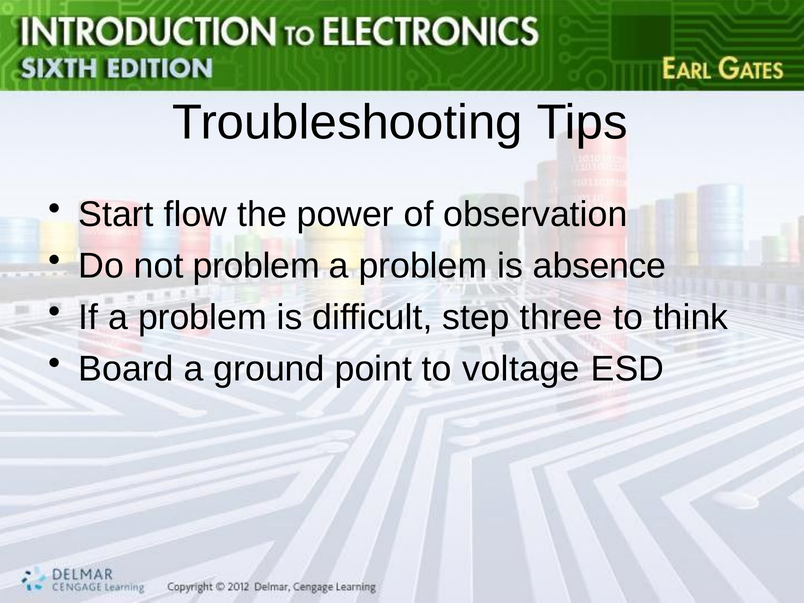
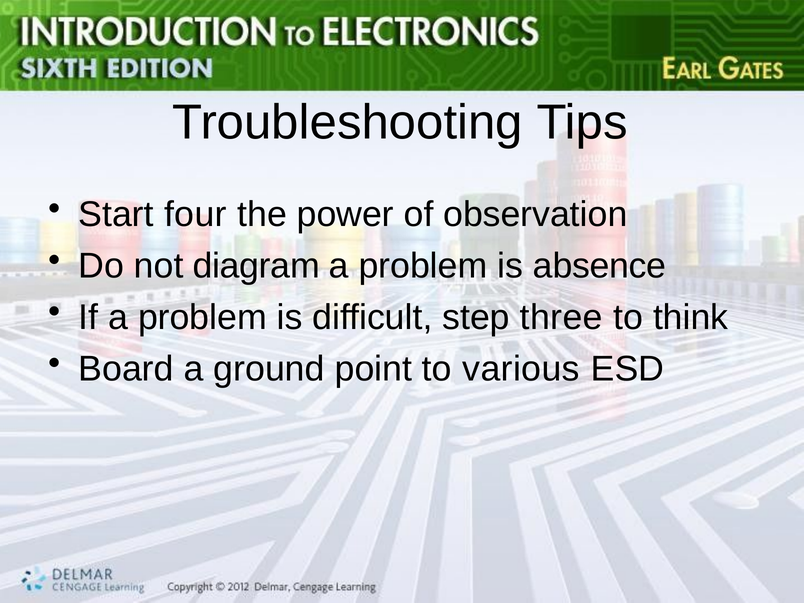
flow: flow -> four (195, 215)
not problem: problem -> diagram (256, 266)
voltage: voltage -> various (521, 369)
